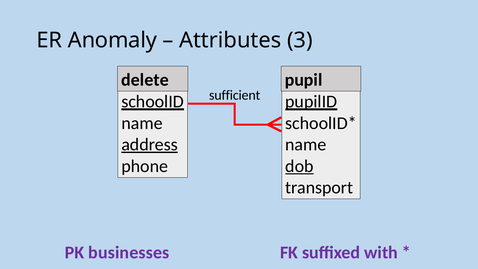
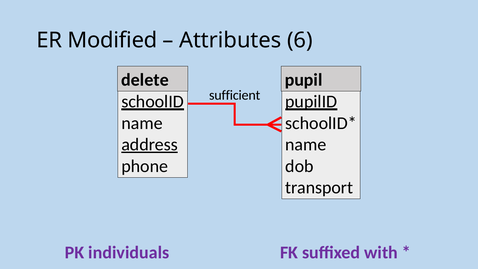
Anomaly: Anomaly -> Modified (112, 40)
3: 3 -> 6 (300, 40)
dob underline: present -> none (299, 166)
businesses: businesses -> individuals (129, 252)
